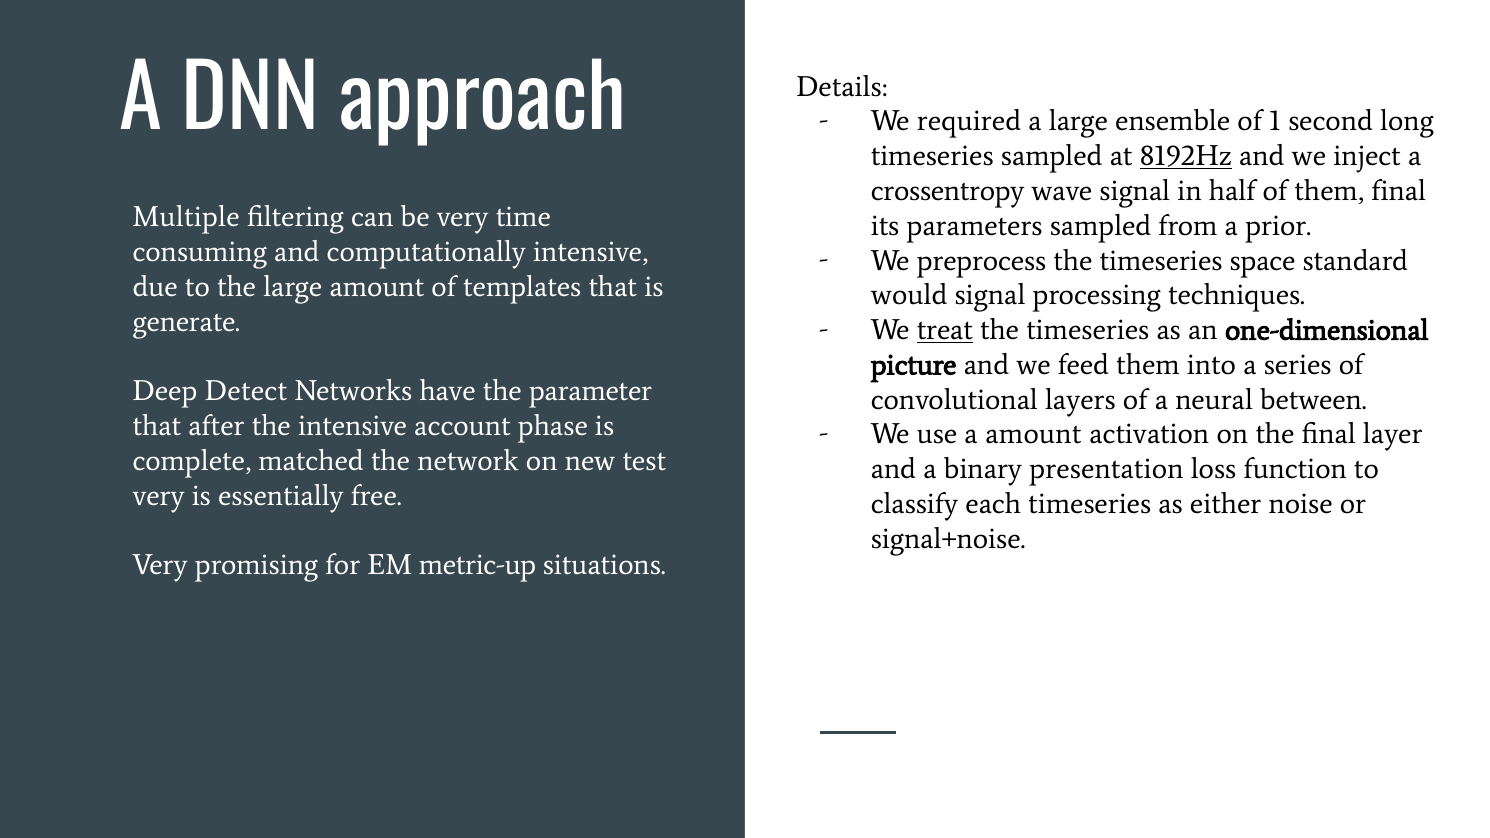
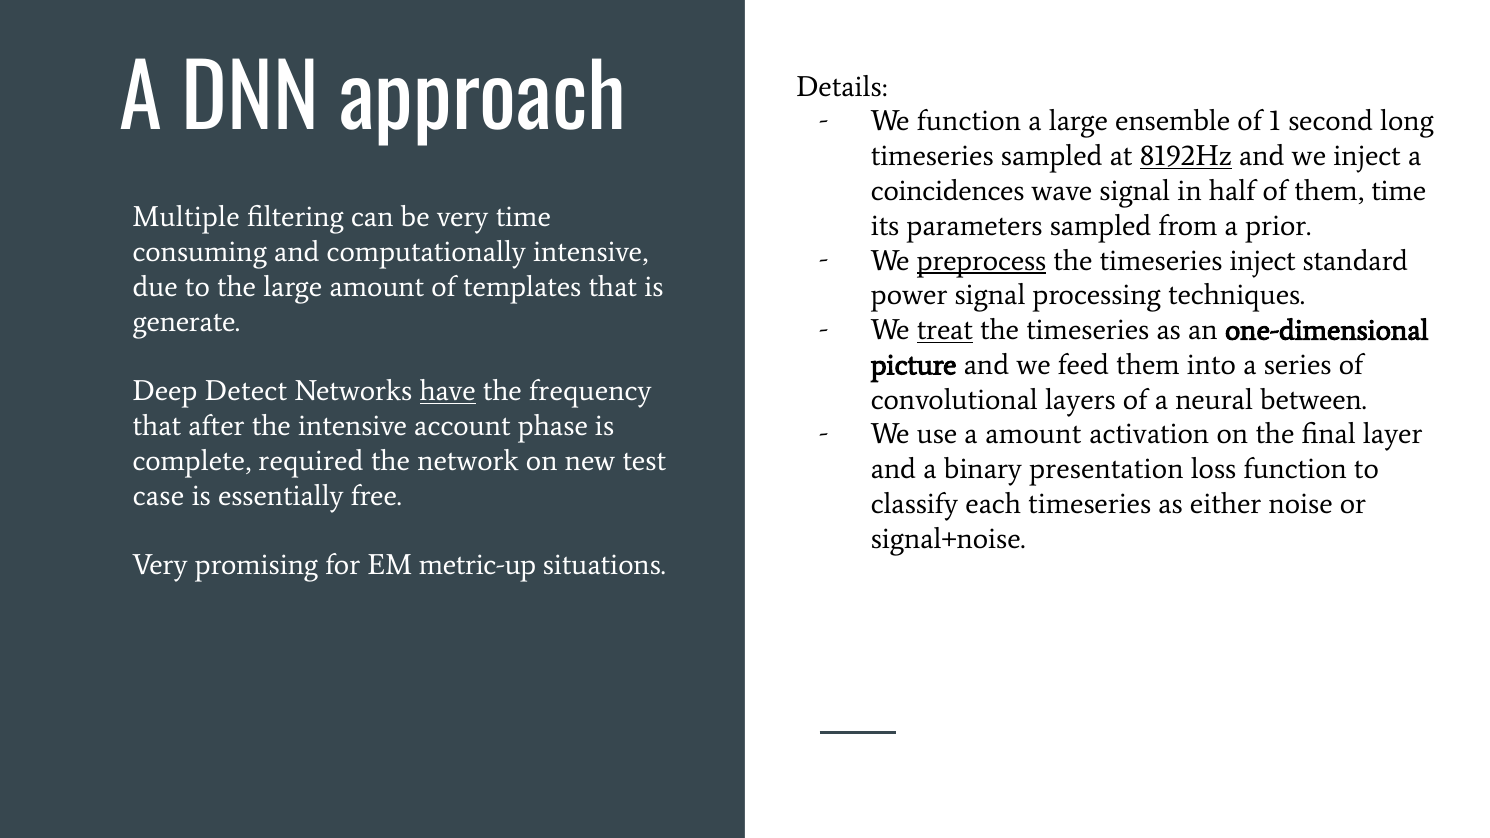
We required: required -> function (969, 121)
crossentropy: crossentropy -> coincidences (948, 191)
them final: final -> time (1399, 191)
preprocess underline: none -> present (981, 261)
timeseries space: space -> inject (1263, 261)
would: would -> power (909, 295)
have underline: none -> present (448, 391)
parameter: parameter -> frequency (590, 391)
matched: matched -> required (311, 461)
very: very -> case (158, 496)
